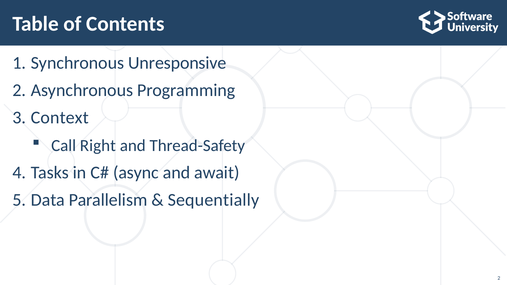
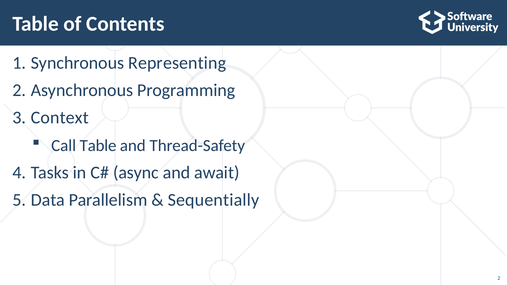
Unresponsive: Unresponsive -> Representing (177, 63)
Call Right: Right -> Table (98, 146)
